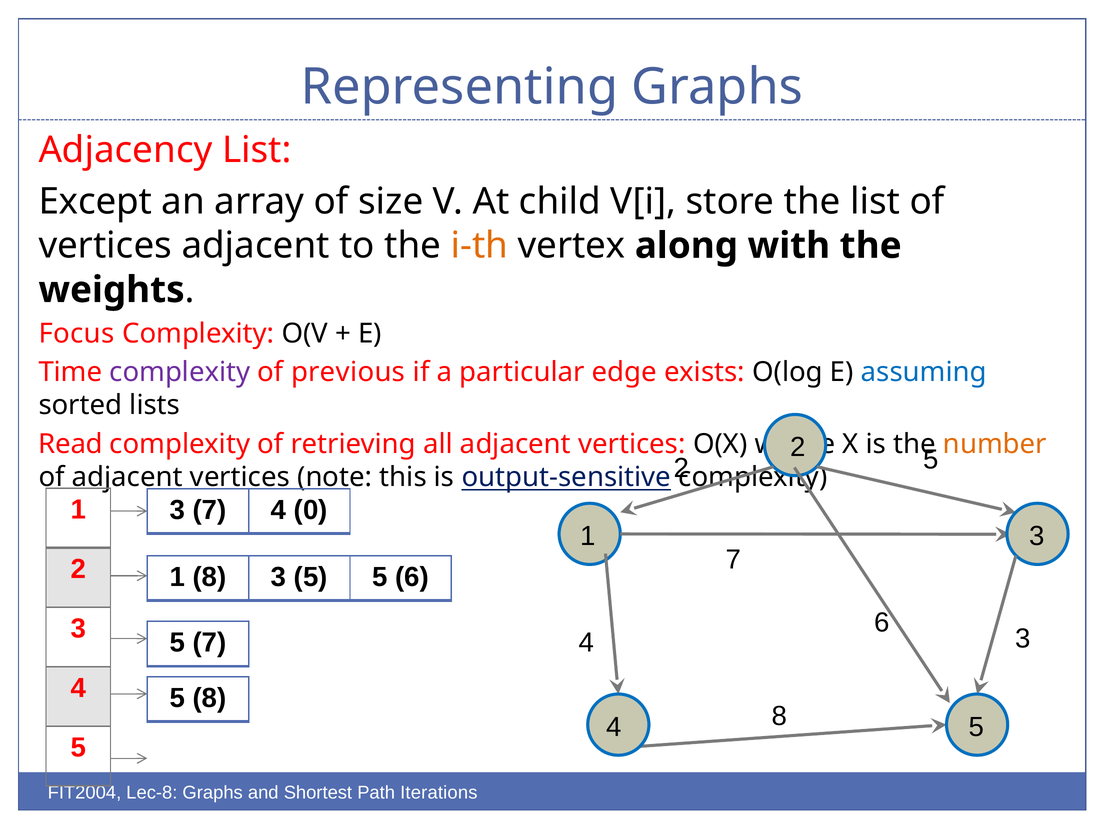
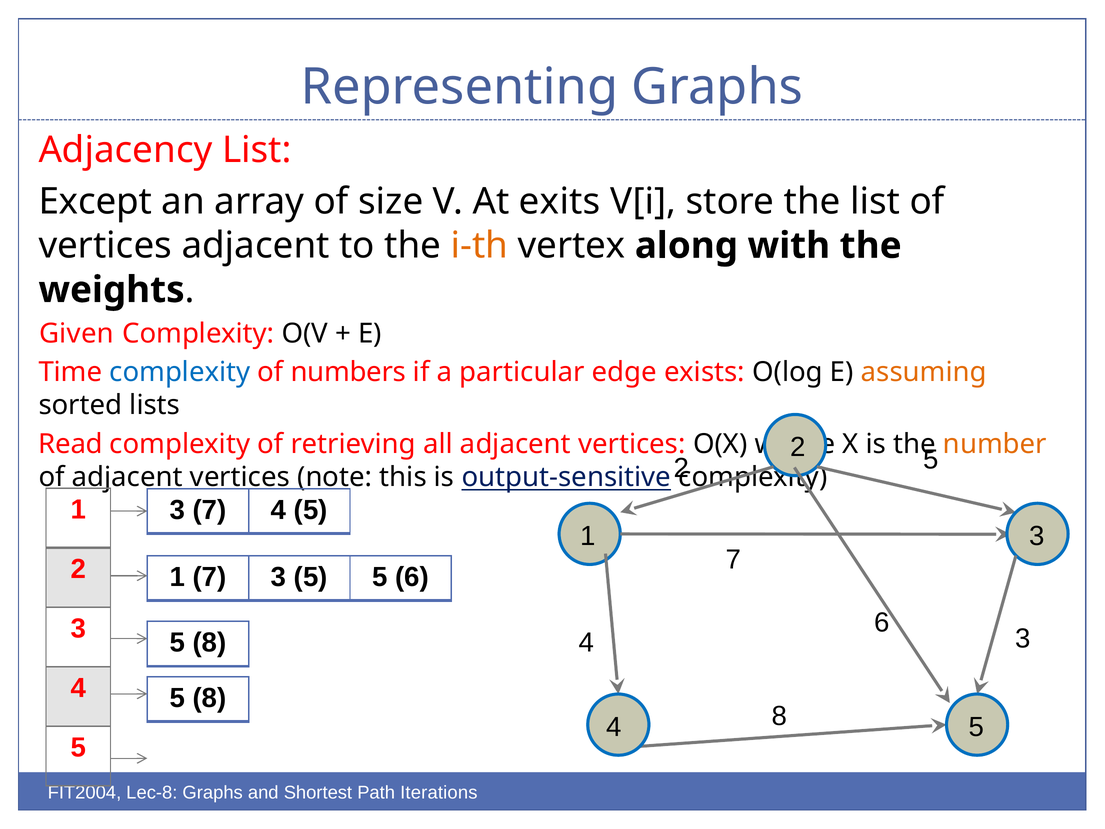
child: child -> exits (560, 201)
Focus: Focus -> Given (77, 333)
complexity colour: purple -> blue (180, 372)
previous: previous -> numbers (348, 372)
assuming colour: blue -> orange (924, 372)
7 4 0: 0 -> 5 (311, 510)
1 8: 8 -> 7 (209, 577)
7: 7 -> 8 (209, 643)
